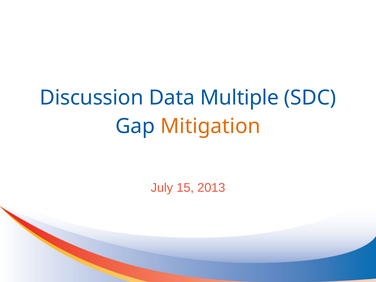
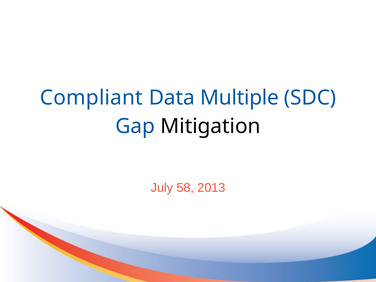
Discussion: Discussion -> Compliant (91, 98)
Mitigation colour: orange -> black (211, 126)
15: 15 -> 58 (185, 188)
